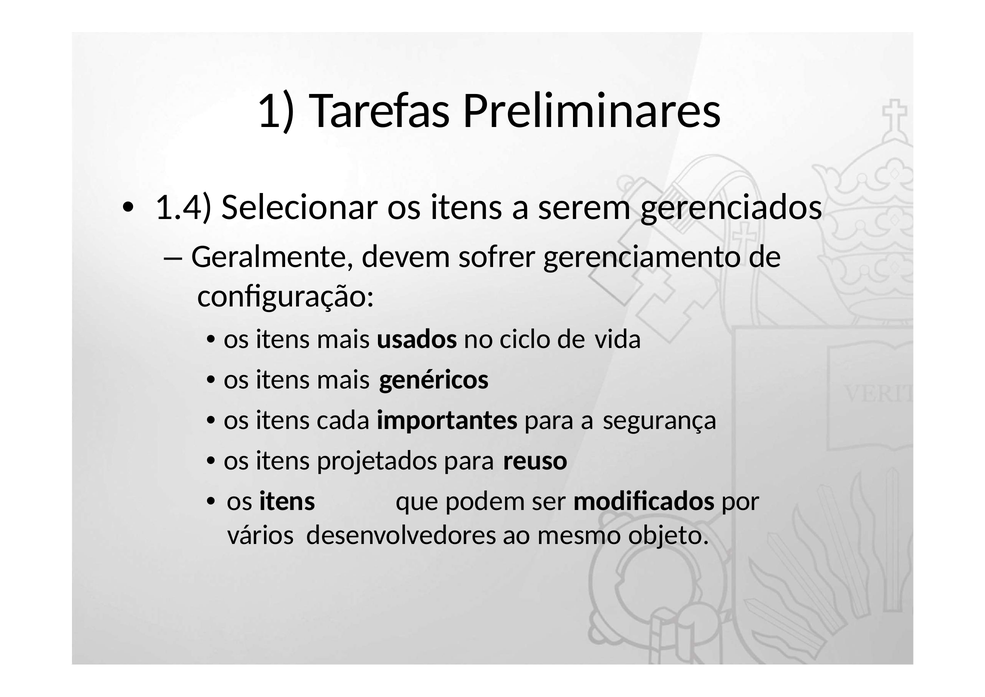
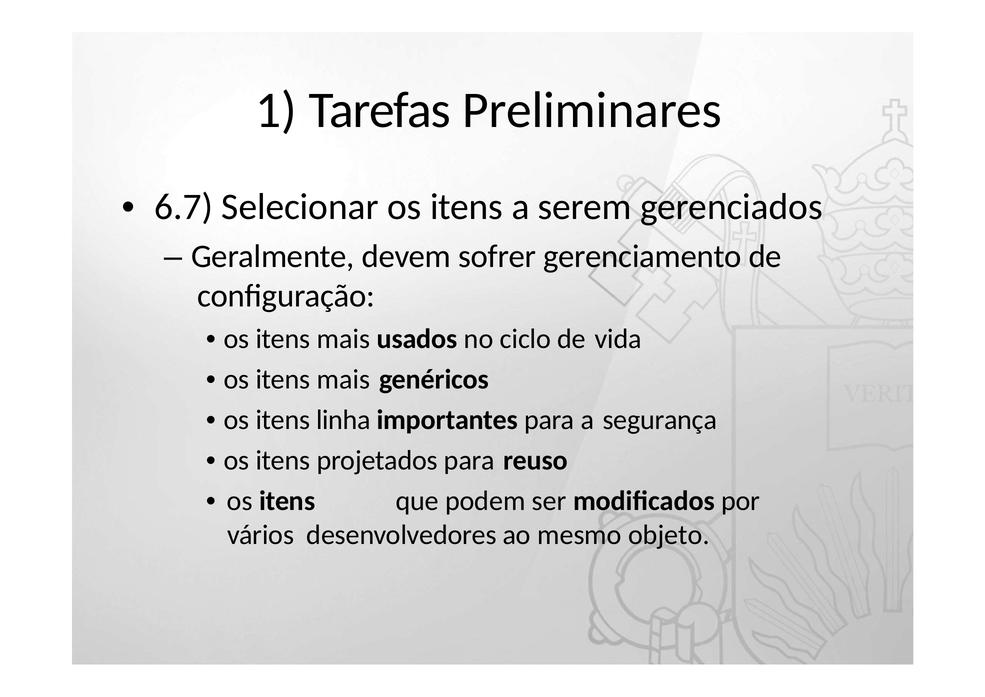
1.4: 1.4 -> 6.7 (184, 207)
cada: cada -> linha (344, 420)
